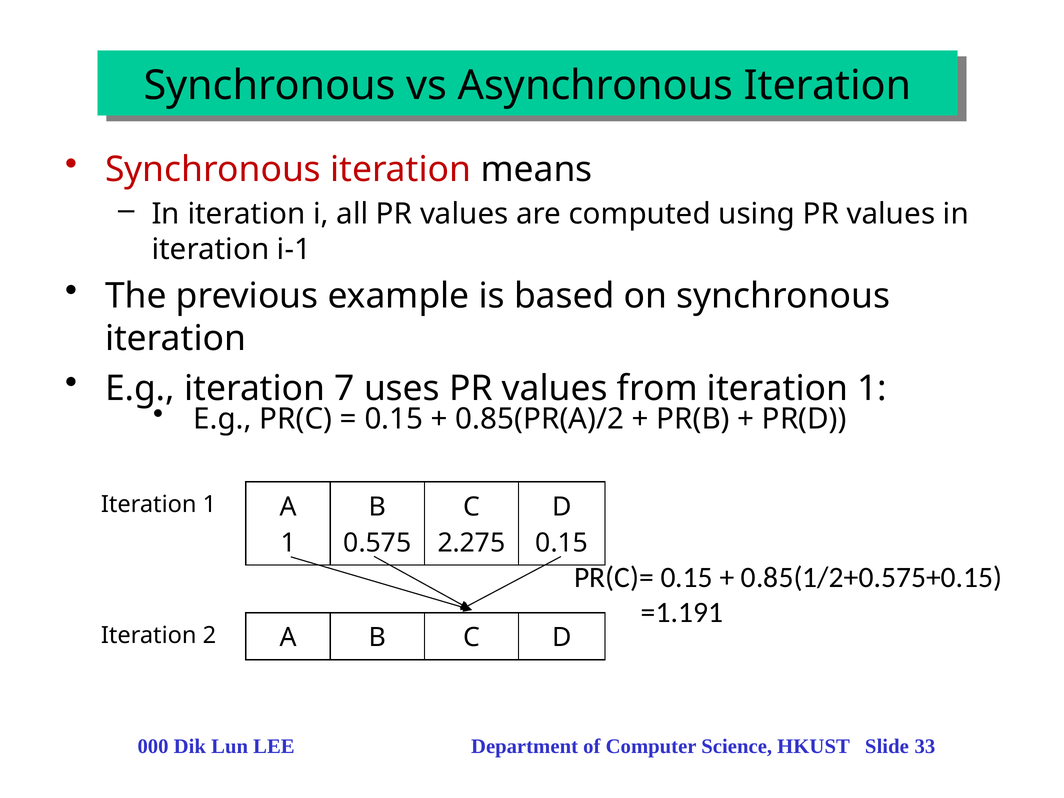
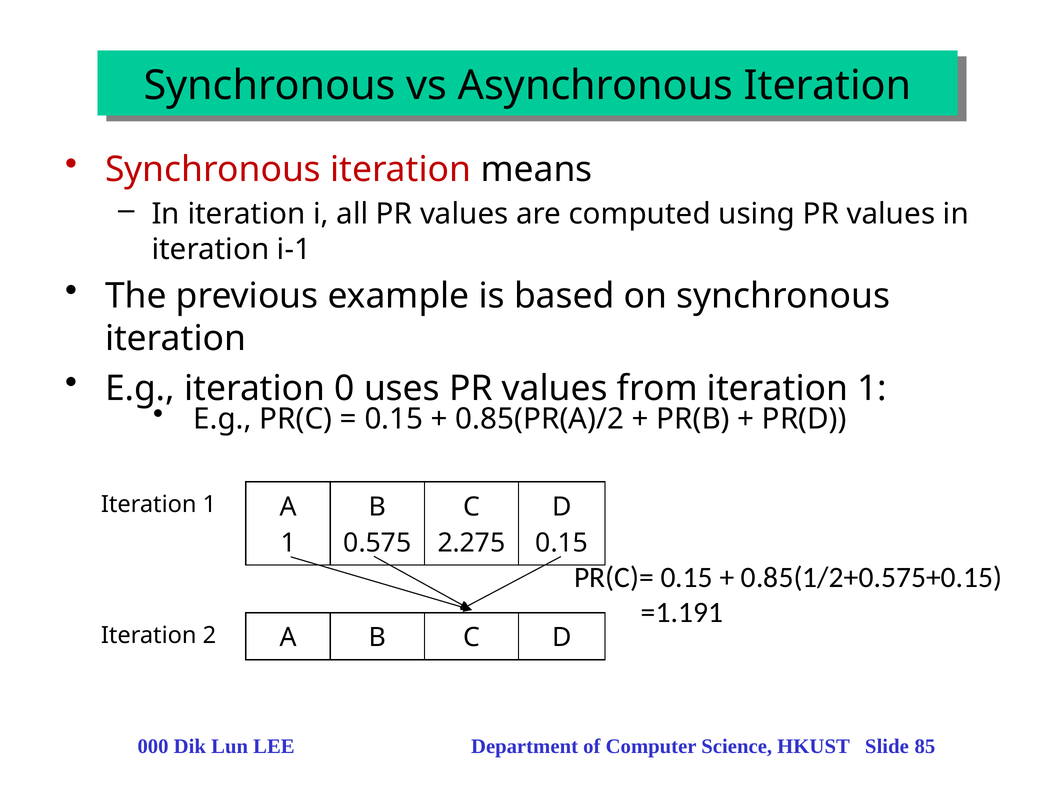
7: 7 -> 0 (345, 388)
33: 33 -> 85 (925, 746)
